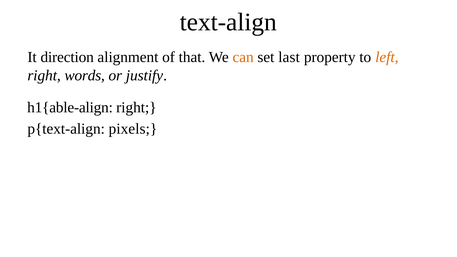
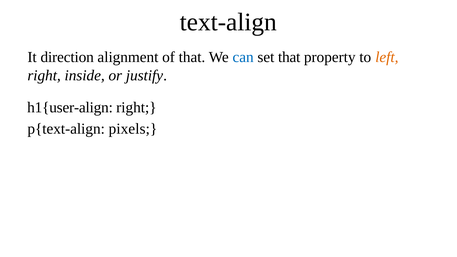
can colour: orange -> blue (243, 57)
set last: last -> that (289, 57)
words: words -> inside (85, 76)
h1{able-align: h1{able-align -> h1{user-align (70, 108)
